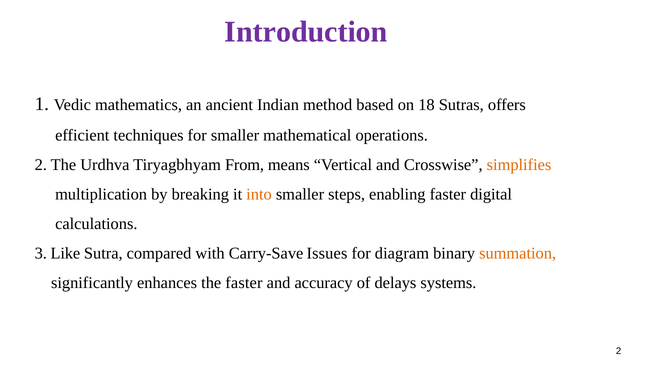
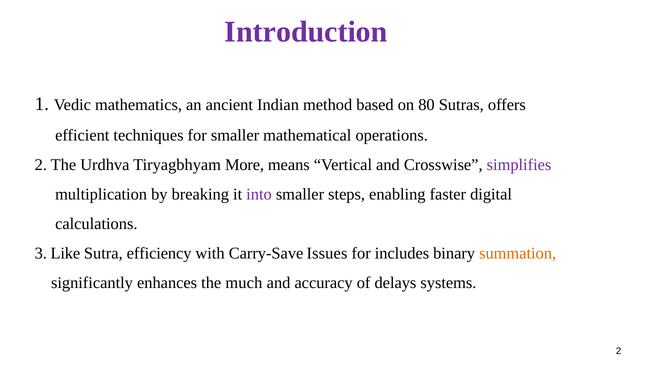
18: 18 -> 80 (426, 105)
From: From -> More (245, 165)
simplifies colour: orange -> purple (519, 165)
into colour: orange -> purple (259, 194)
compared: compared -> efficiency (159, 253)
diagram: diagram -> includes (402, 253)
the faster: faster -> much (244, 283)
